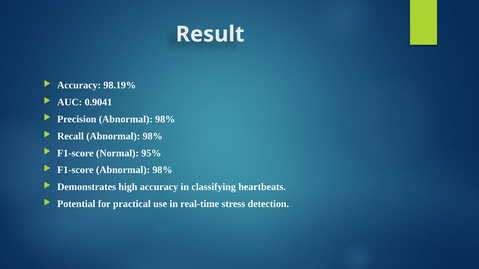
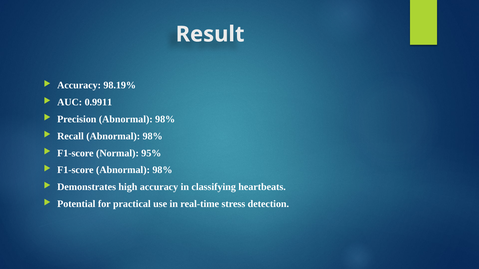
0.9041: 0.9041 -> 0.9911 (98, 102)
